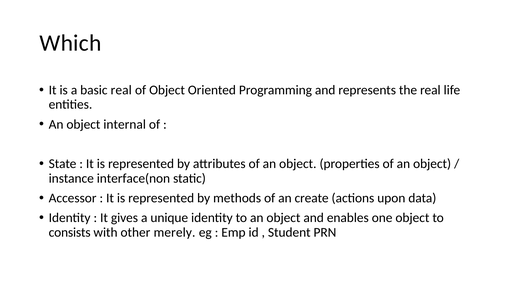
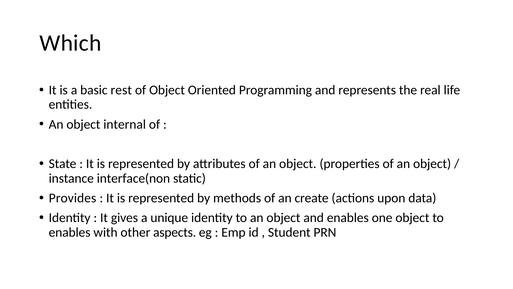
basic real: real -> rest (121, 90)
Accessor: Accessor -> Provides (73, 198)
consists: consists -> enables (70, 232)
merely: merely -> aspects (175, 232)
